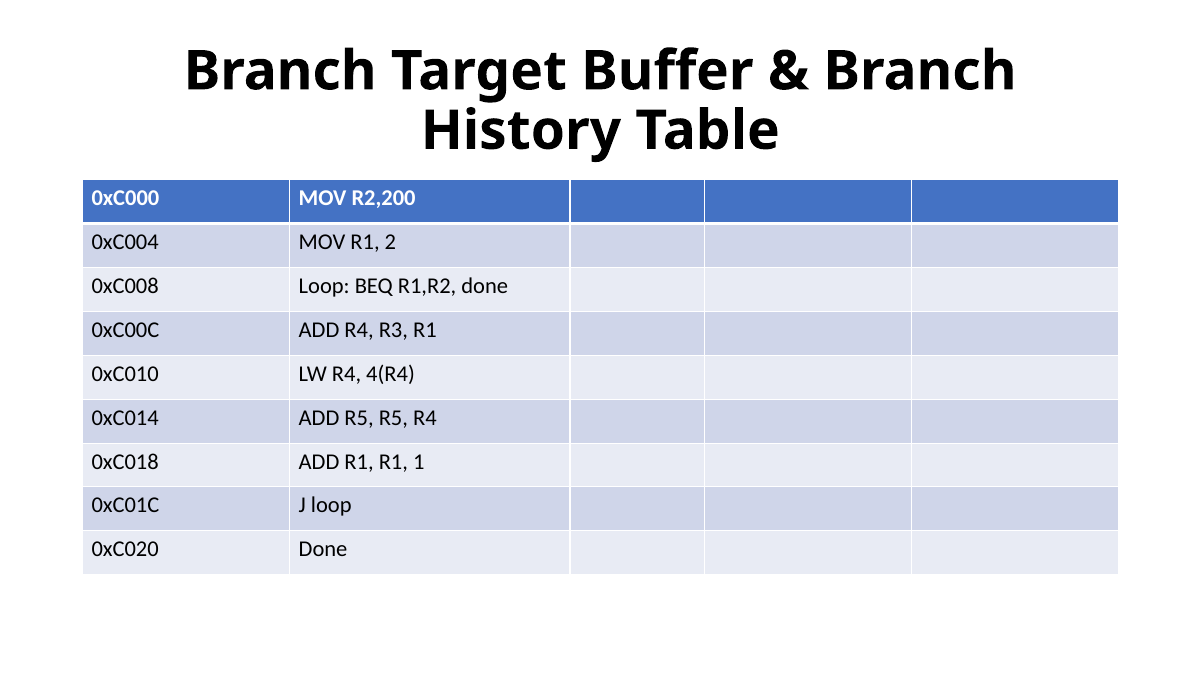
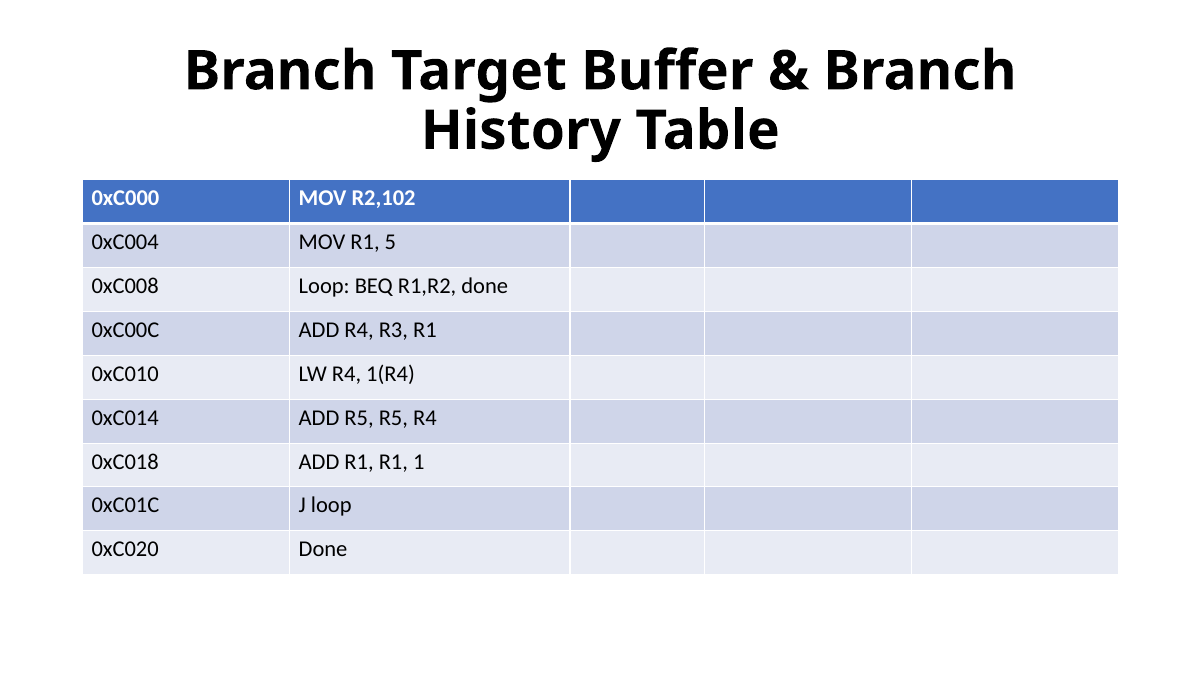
R2,200: R2,200 -> R2,102 (384, 198)
2: 2 -> 5 (390, 242)
4(R4: 4(R4 -> 1(R4 (391, 374)
